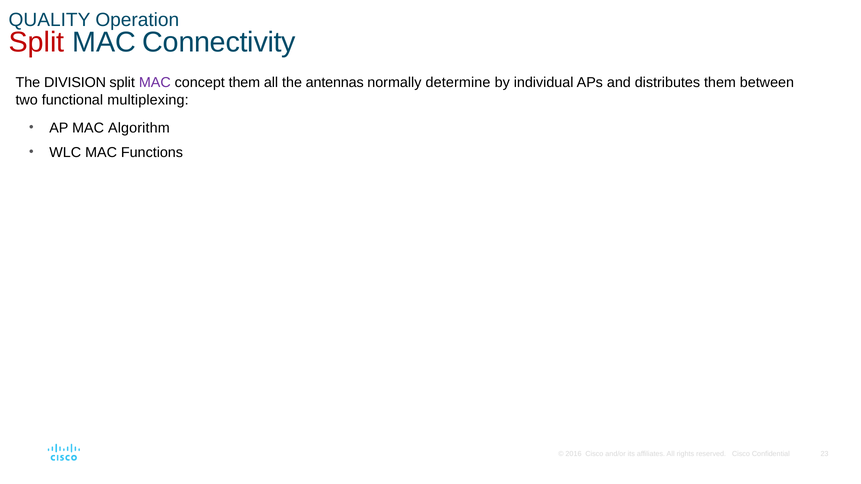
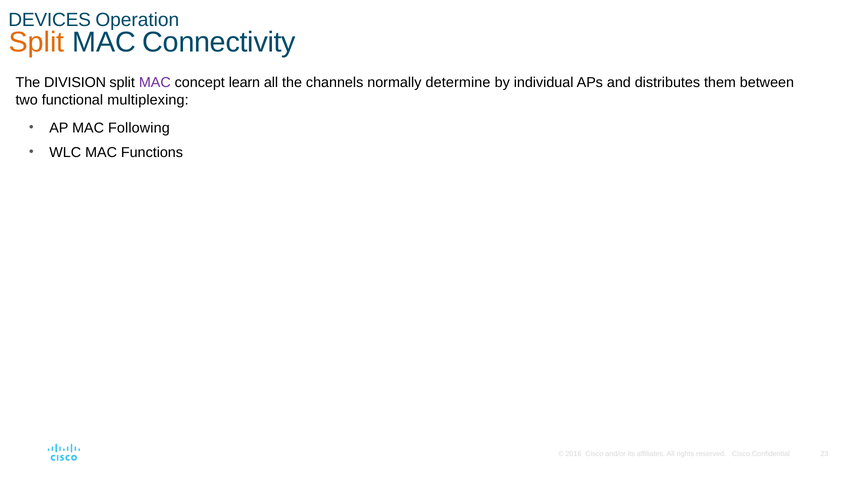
QUALITY: QUALITY -> DEVICES (50, 20)
Split colour: red -> orange (36, 42)
concept them: them -> learn (244, 83)
antennas: antennas -> channels (335, 83)
Algorithm: Algorithm -> Following (139, 128)
